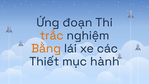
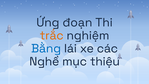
Bằng colour: orange -> blue (46, 48)
Thiết: Thiết -> Nghề (44, 61)
hành: hành -> thiệu (105, 61)
